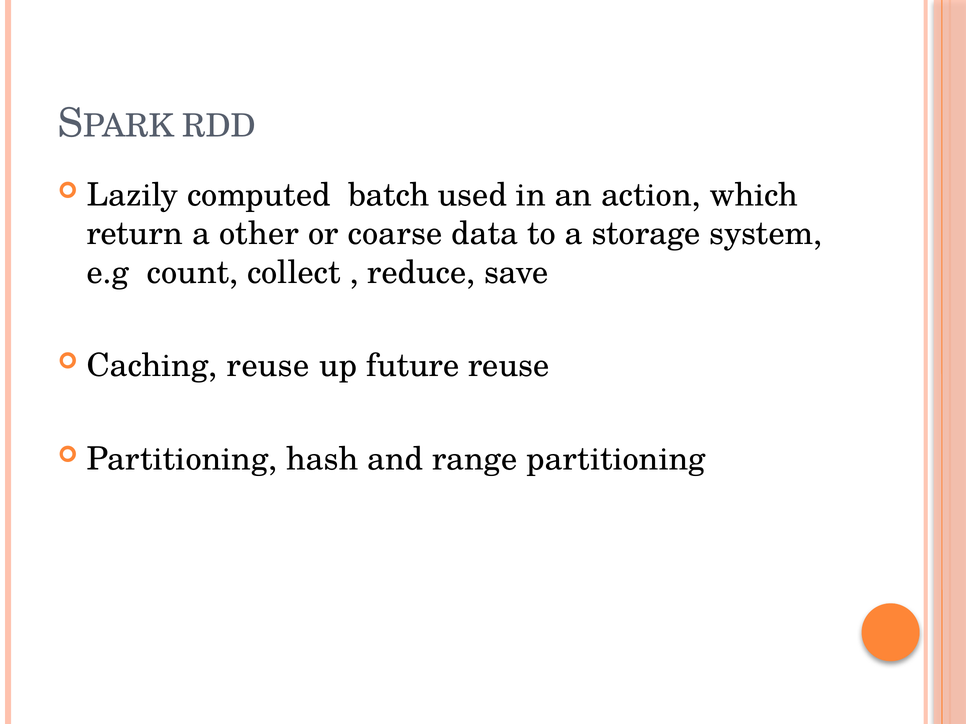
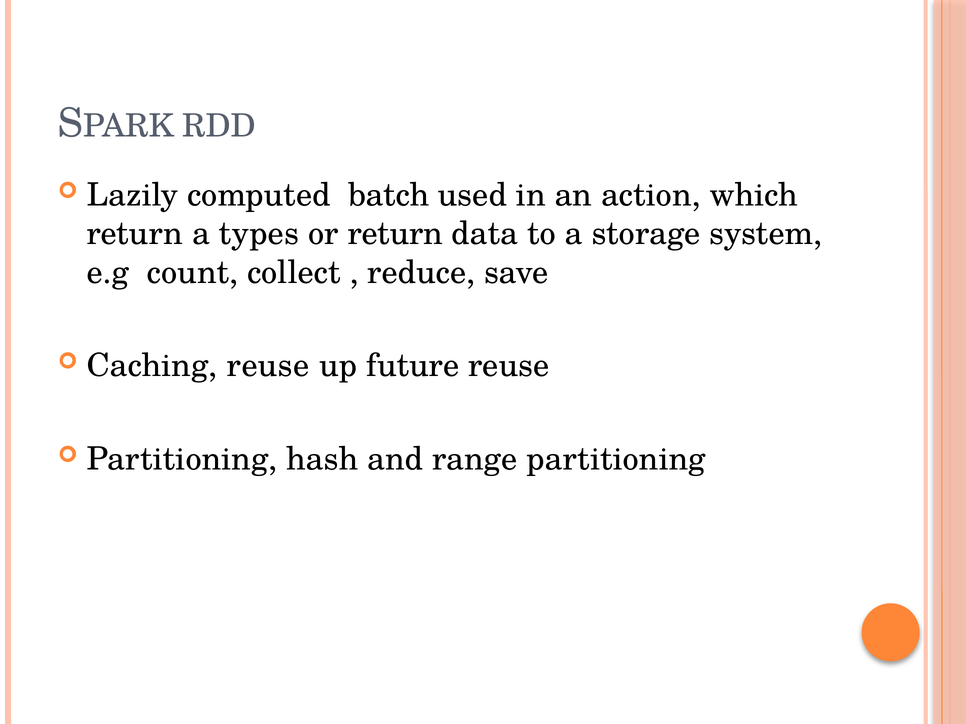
other: other -> types (259, 234)
or coarse: coarse -> return (395, 234)
